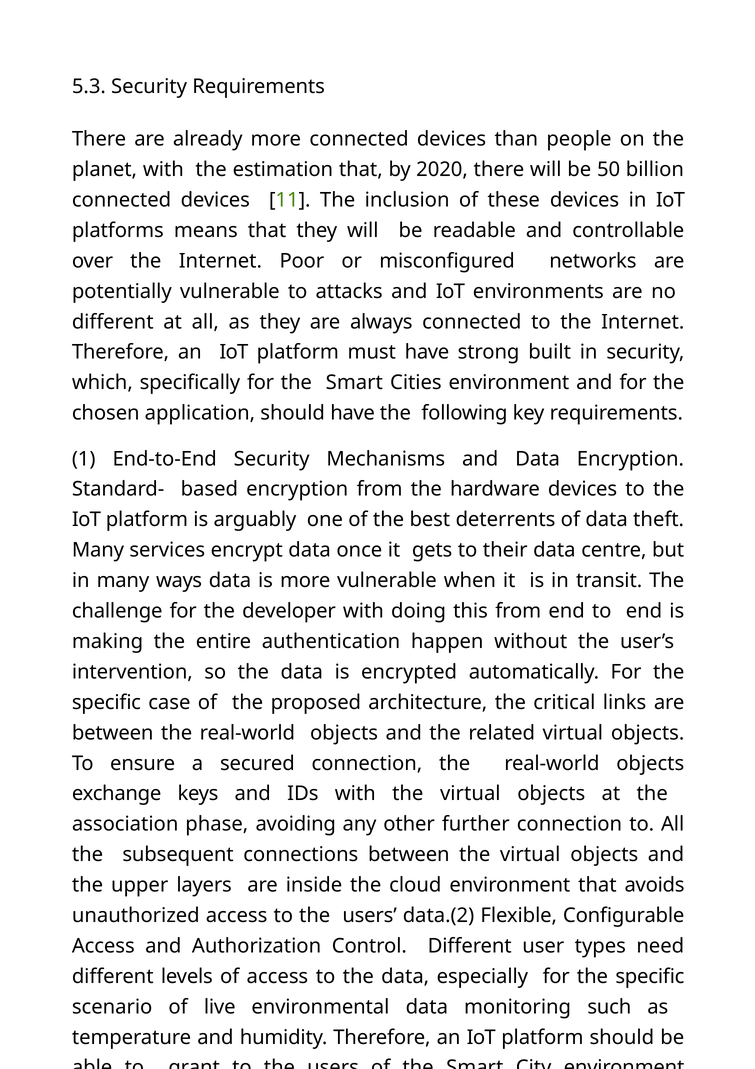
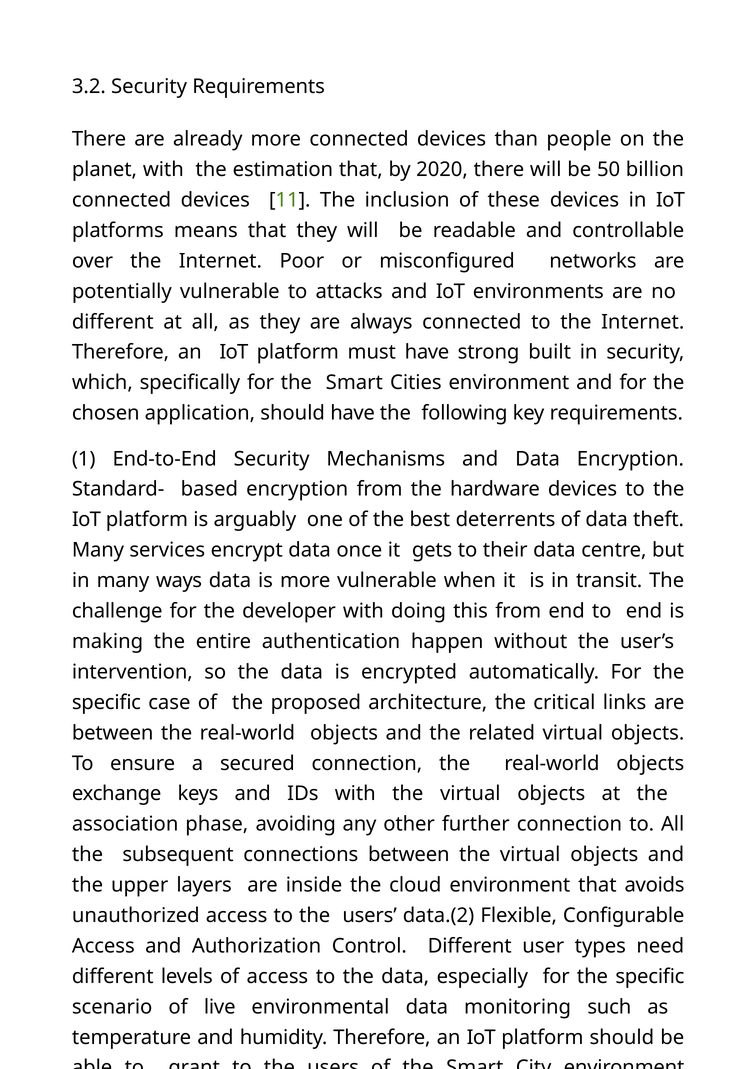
5.3: 5.3 -> 3.2 (89, 86)
